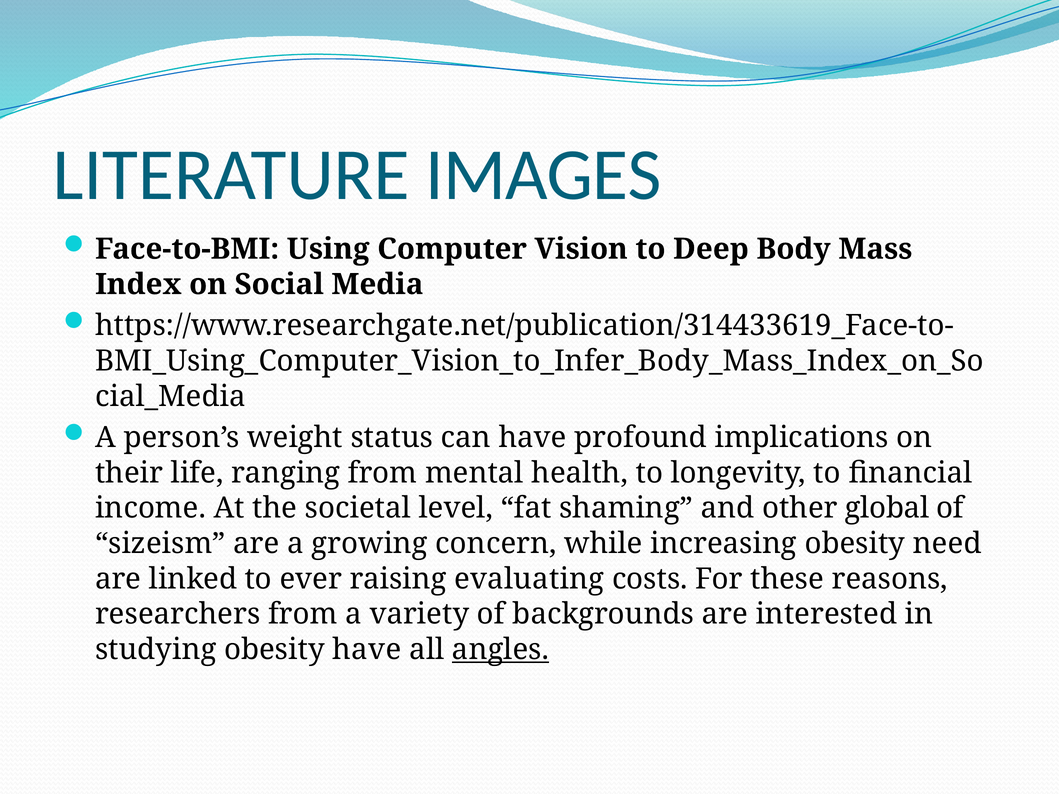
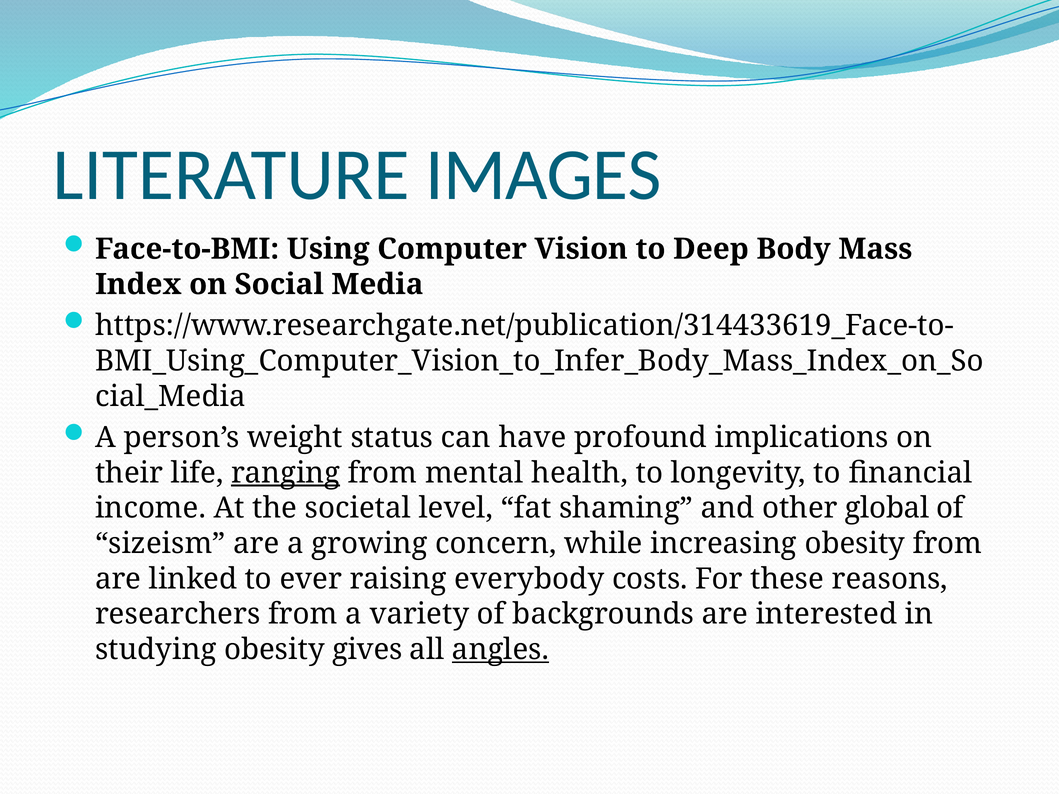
ranging underline: none -> present (286, 473)
obesity need: need -> from (947, 544)
evaluating: evaluating -> everybody (529, 579)
obesity have: have -> gives (367, 650)
